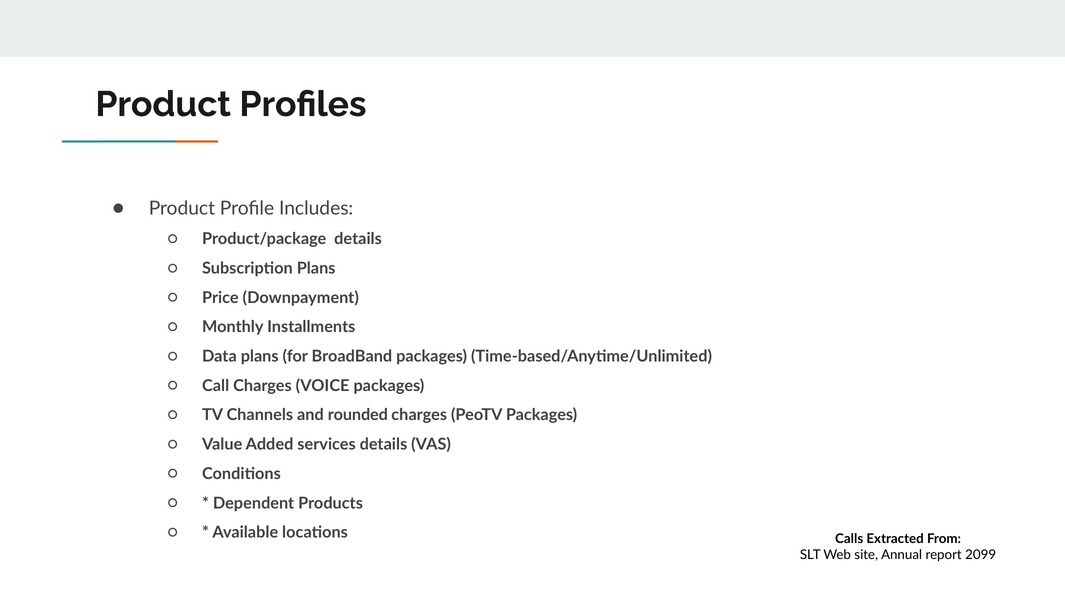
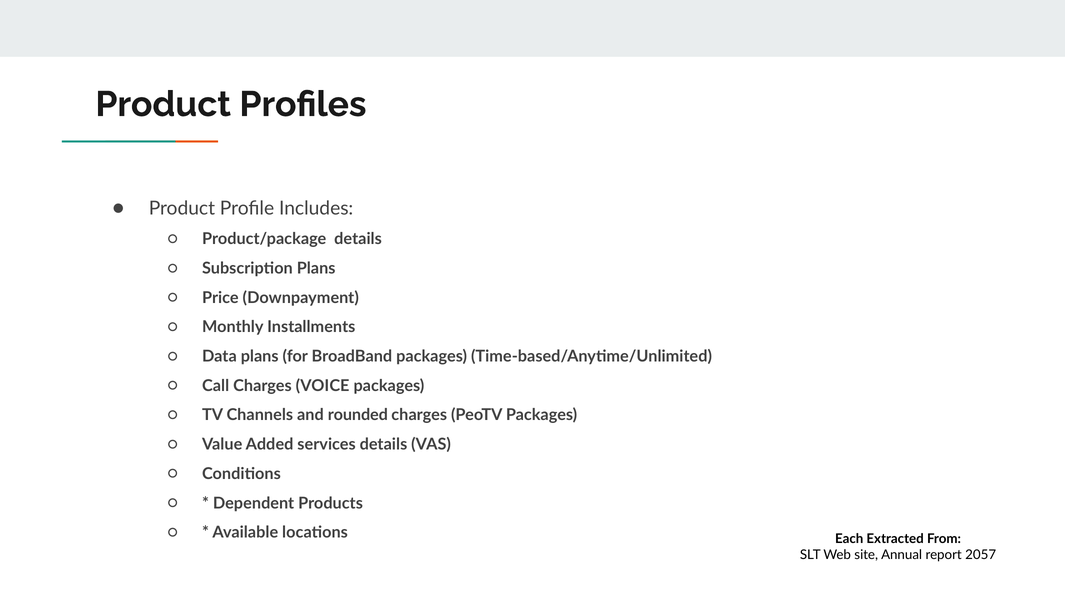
Calls: Calls -> Each (849, 539)
2099: 2099 -> 2057 (981, 555)
